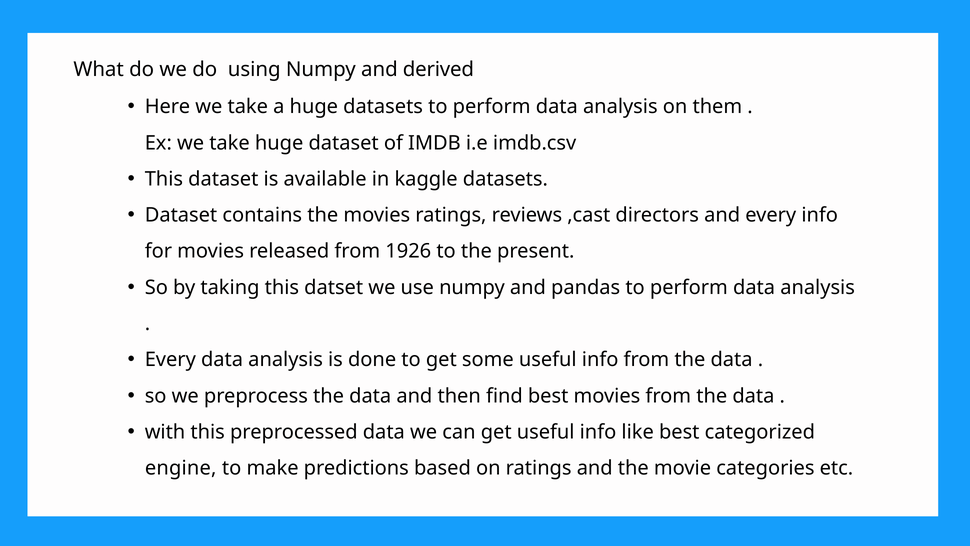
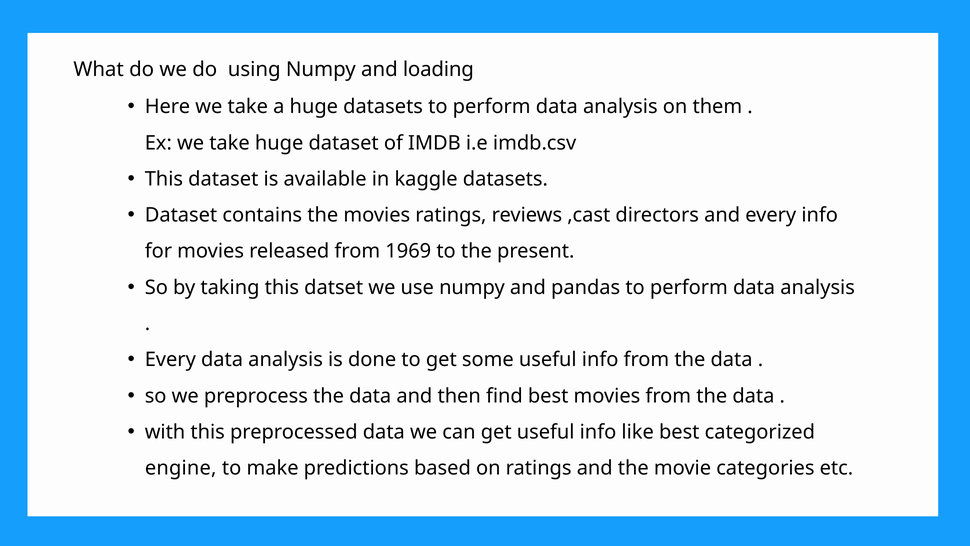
derived: derived -> loading (438, 69)
1926: 1926 -> 1969 (408, 251)
